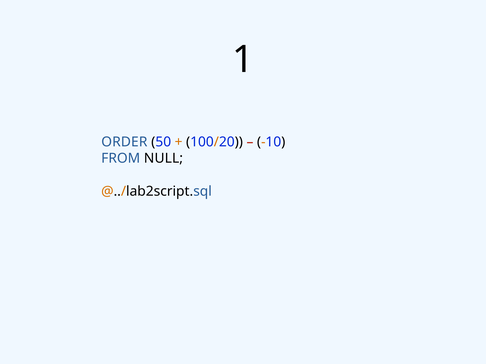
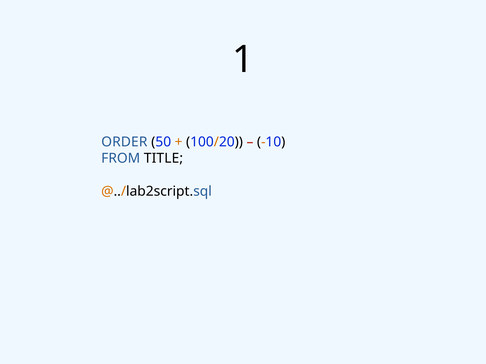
NULL: NULL -> TITLE (164, 159)
